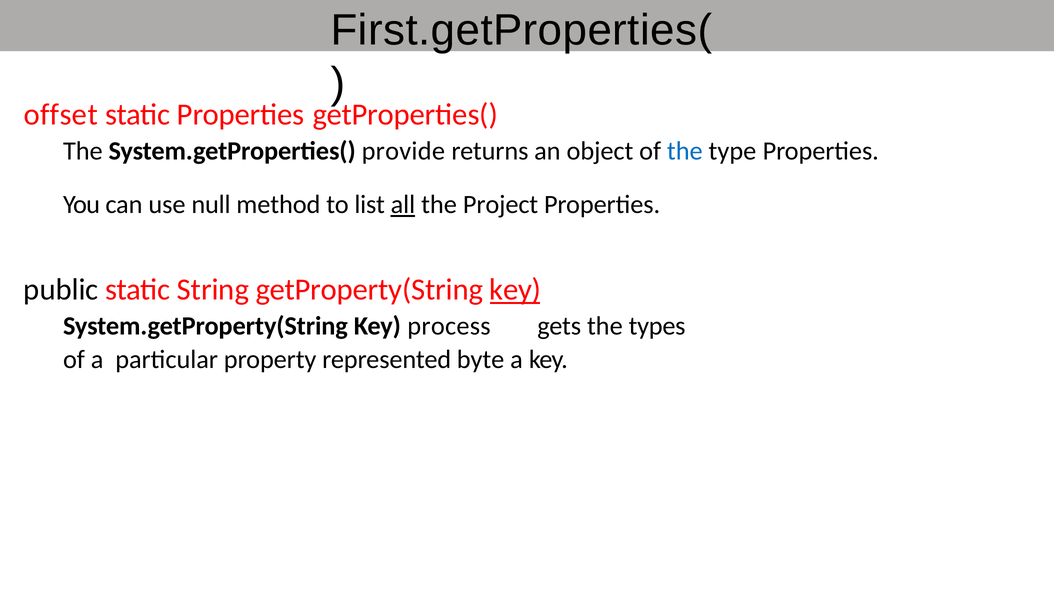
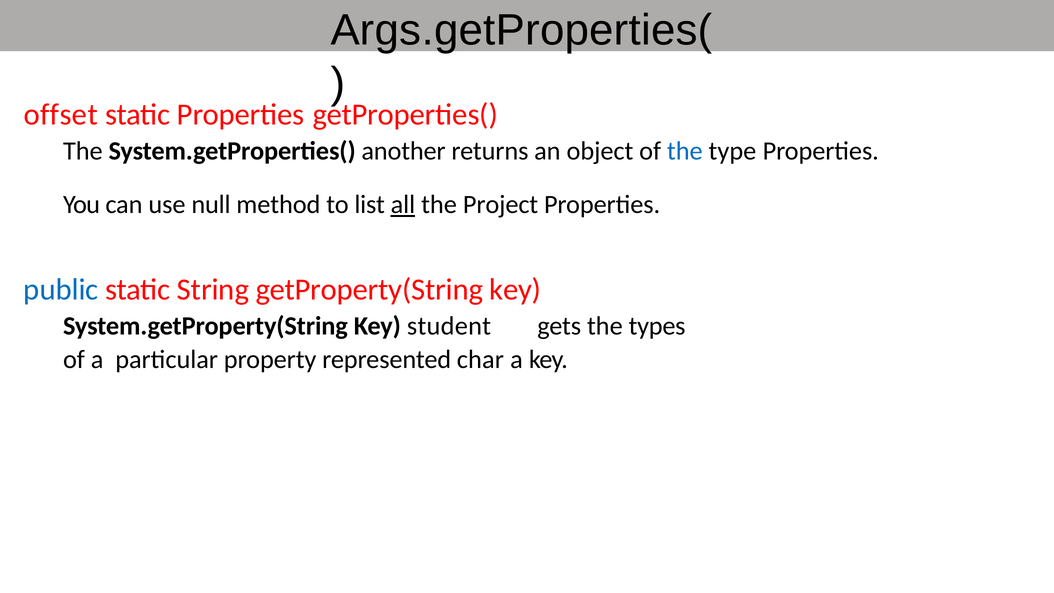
First.getProperties(: First.getProperties( -> Args.getProperties( (522, 30)
provide: provide -> another (404, 151)
public colour: black -> blue (61, 290)
key underline: present -> none (515, 290)
process: process -> student (449, 326)
byte: byte -> char (480, 360)
